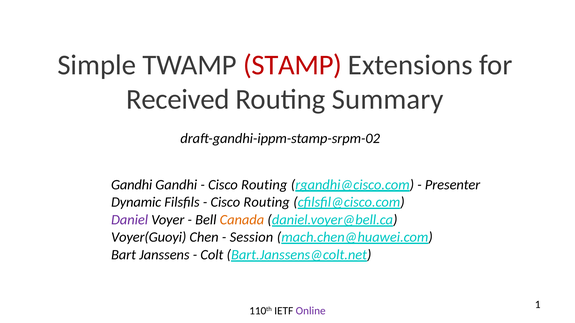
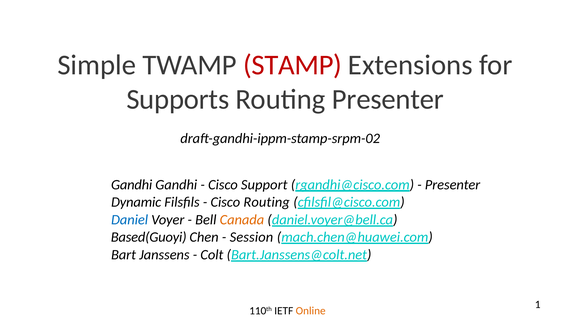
Received: Received -> Supports (178, 100)
Routing Summary: Summary -> Presenter (388, 100)
Routing: Routing -> Support (264, 185)
Daniel colour: purple -> blue (130, 220)
Voyer(Guoyi: Voyer(Guoyi -> Based(Guoyi (149, 238)
Online colour: purple -> orange (311, 311)
